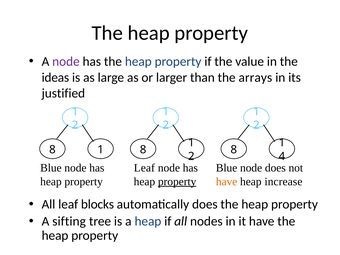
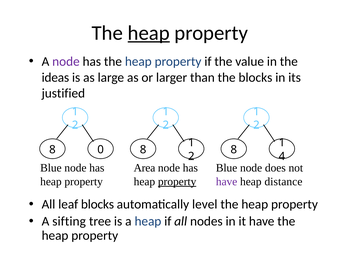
heap underline: none -> present (149, 33)
the arrays: arrays -> blocks (255, 77)
1: 1 -> 0 (101, 150)
Leaf: Leaf -> Area (144, 168)
have colour: orange -> purple (227, 182)
increase: increase -> distance (283, 182)
automatically does: does -> level (205, 204)
